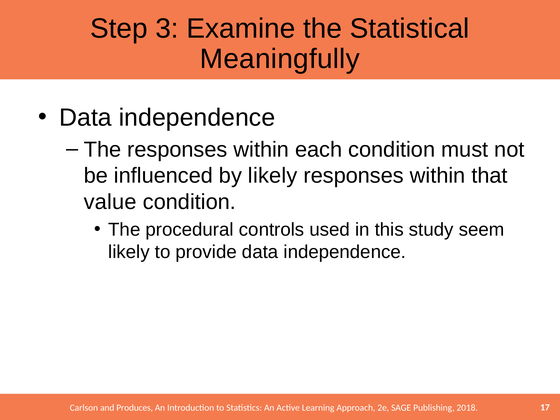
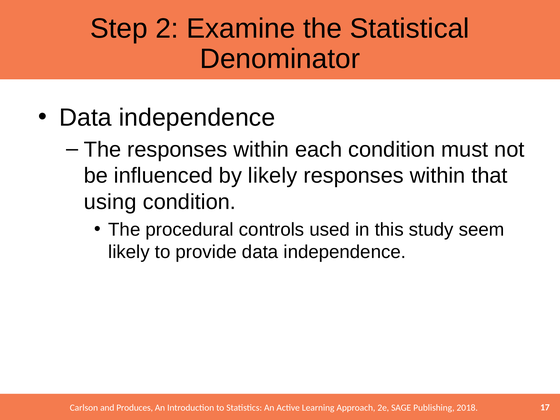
3: 3 -> 2 (167, 29)
Meaningfully: Meaningfully -> Denominator (280, 59)
value: value -> using (110, 202)
